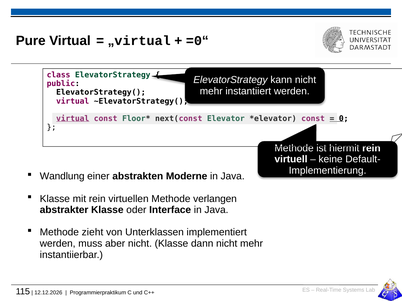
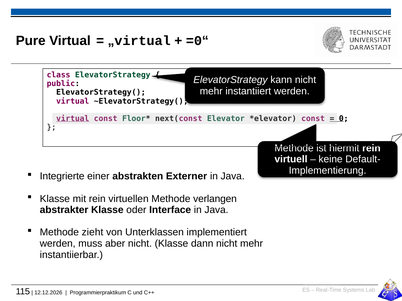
Wandlung: Wandlung -> Integrierte (62, 177)
Moderne: Moderne -> Externer (187, 177)
